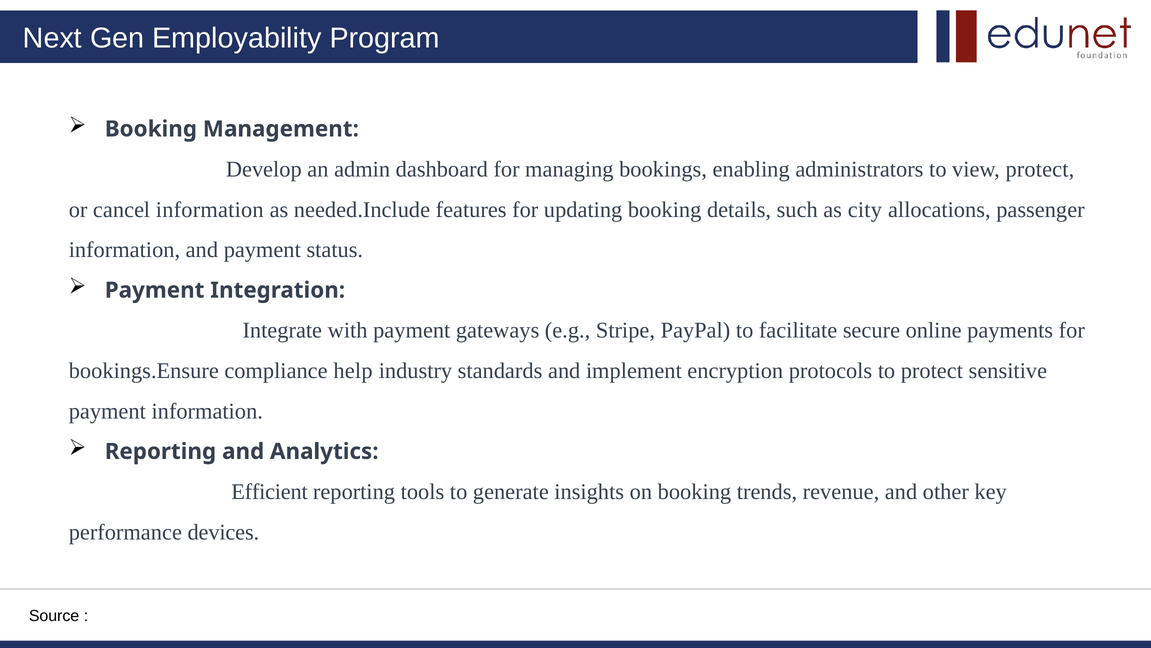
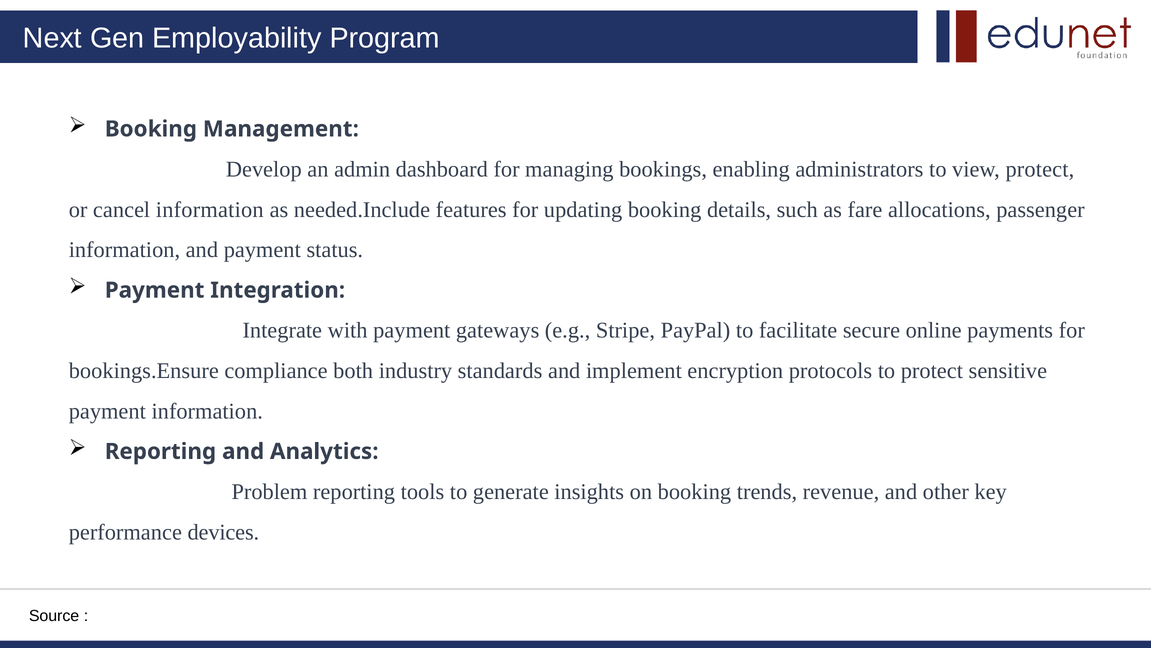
city: city -> fare (865, 209)
help: help -> both (353, 371)
Efficient: Efficient -> Problem (269, 491)
